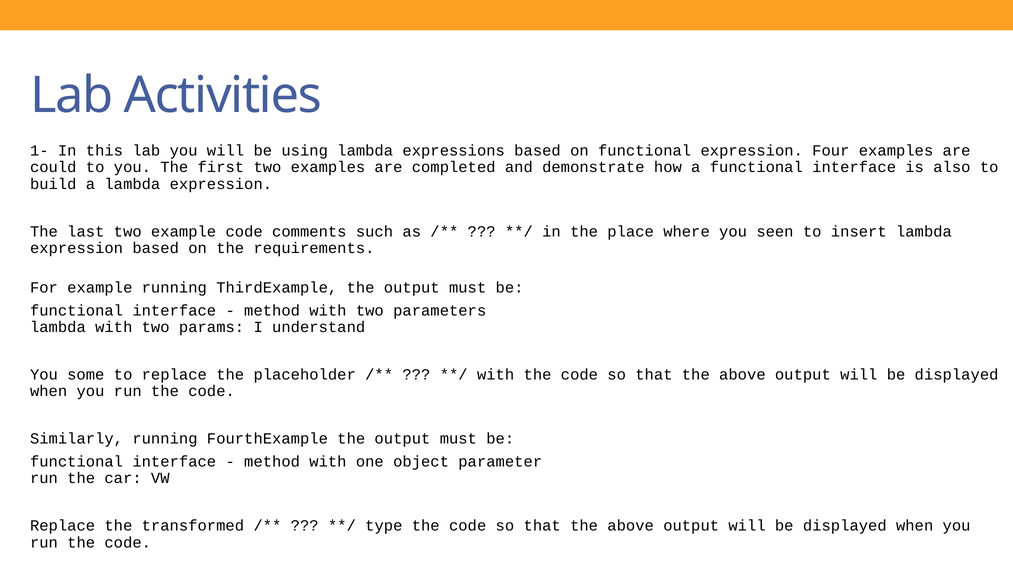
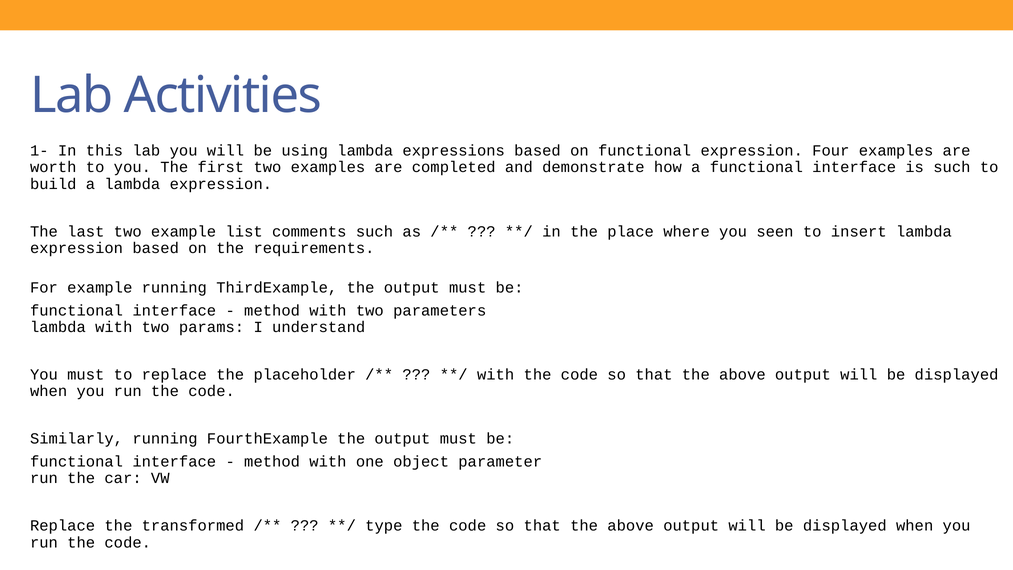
could: could -> worth (53, 167)
is also: also -> such (952, 167)
example code: code -> list (244, 231)
You some: some -> must (86, 375)
